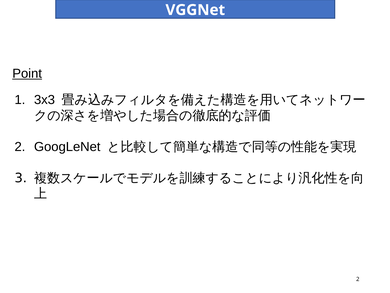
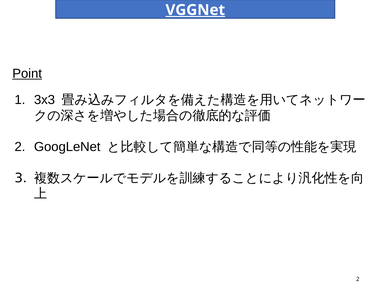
VGGNet underline: none -> present (195, 10)
